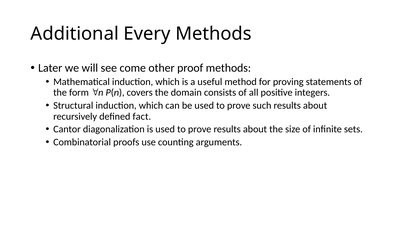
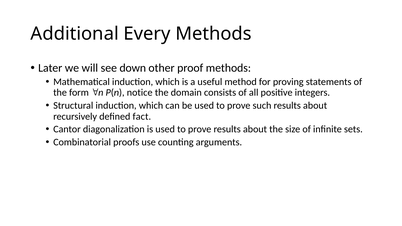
come: come -> down (133, 68)
covers: covers -> notice (140, 93)
